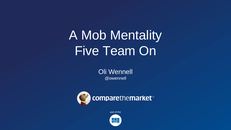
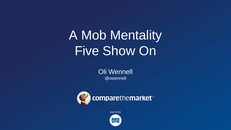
Team: Team -> Show (119, 51)
